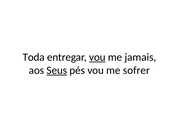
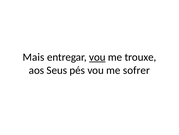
Toda: Toda -> Mais (34, 57)
jamais: jamais -> trouxe (140, 57)
Seus underline: present -> none (57, 70)
